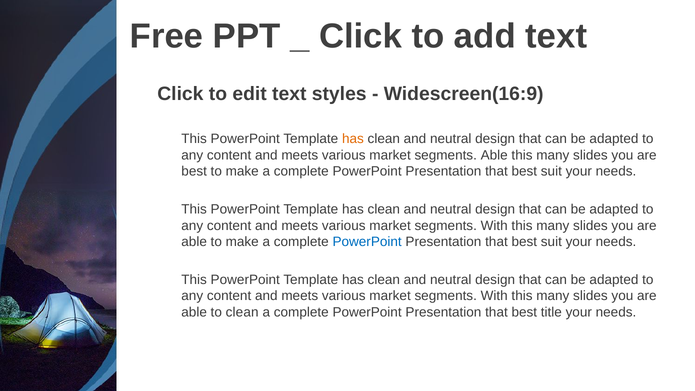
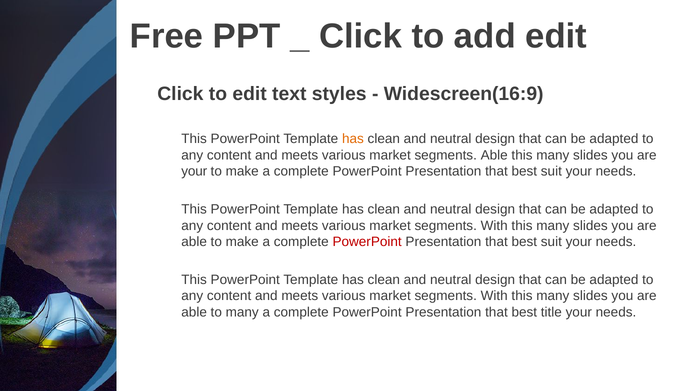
add text: text -> edit (556, 36)
best: best -> your (194, 171)
PowerPoint colour: blue -> red (367, 242)
to clean: clean -> many (242, 312)
